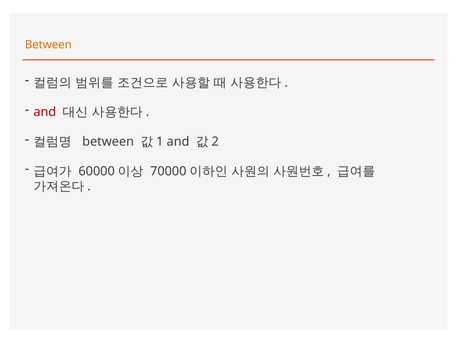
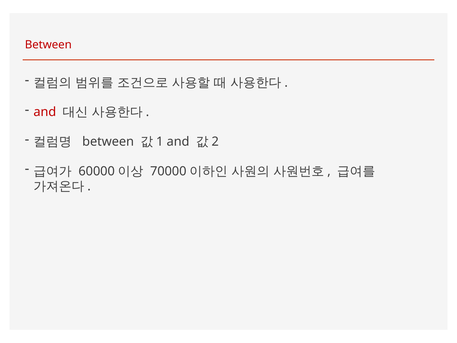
Between colour: orange -> red (48, 45)
